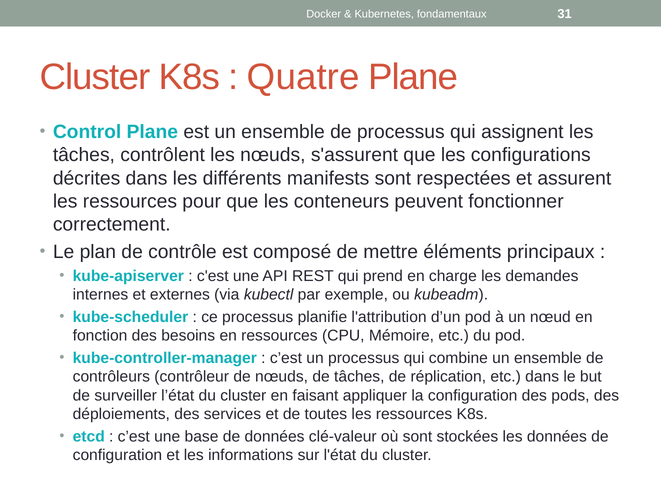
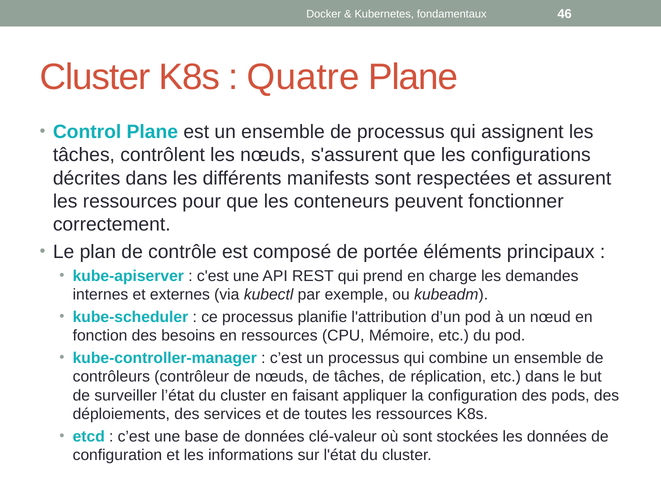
31: 31 -> 46 (565, 14)
mettre: mettre -> portée (391, 252)
